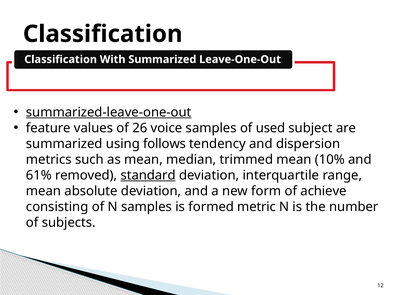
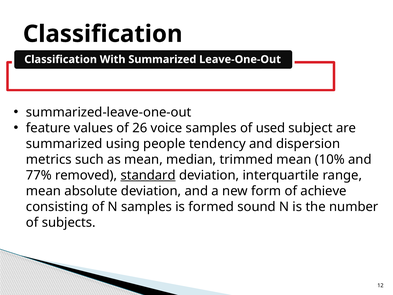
summarized-leave-one-out underline: present -> none (109, 112)
follows: follows -> people (164, 144)
61%: 61% -> 77% (39, 175)
metric: metric -> sound (257, 207)
